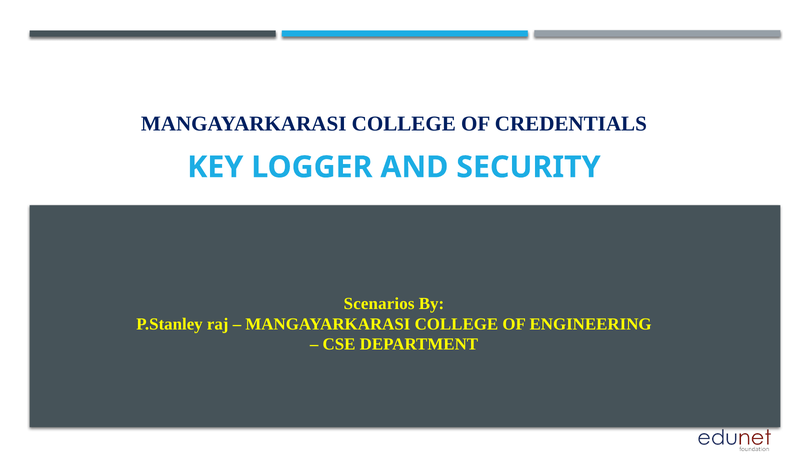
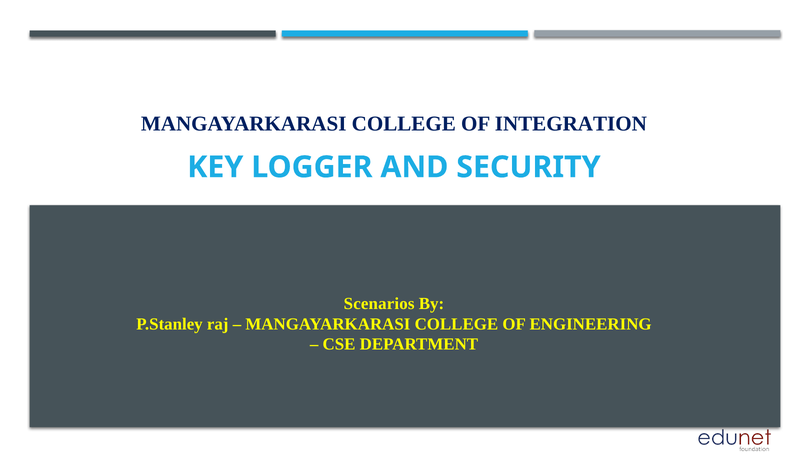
CREDENTIALS: CREDENTIALS -> INTEGRATION (571, 123)
